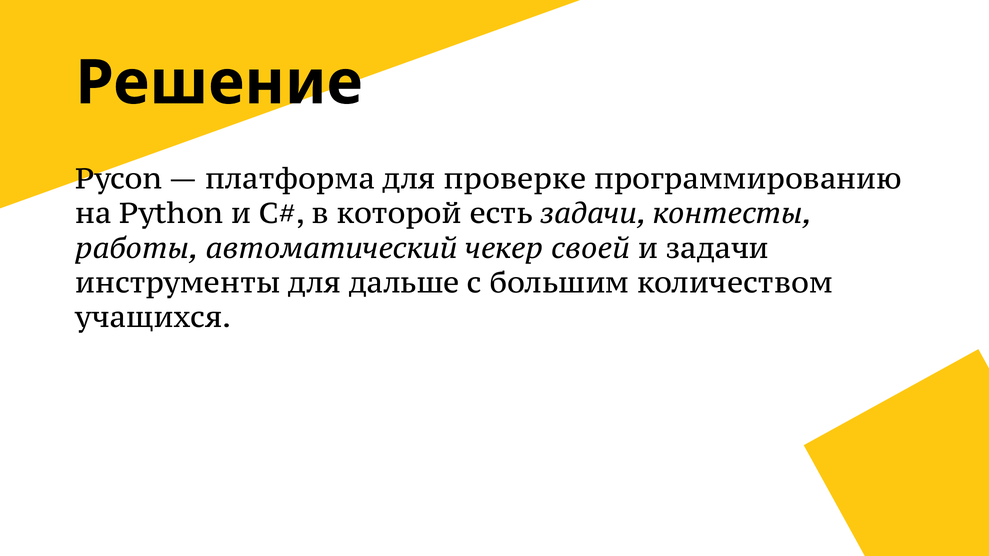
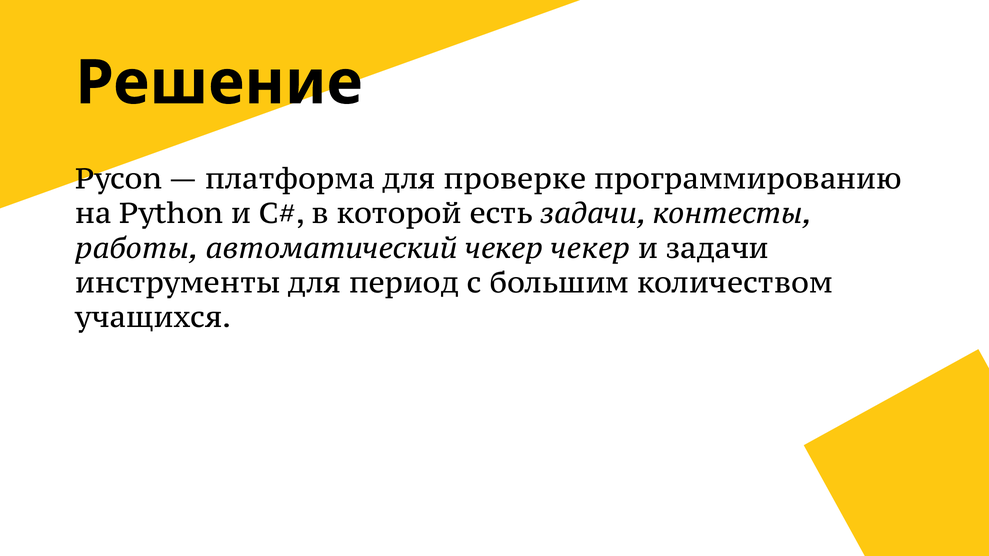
чекер своей: своей -> чекер (591, 249)
дальше: дальше -> период (404, 283)
